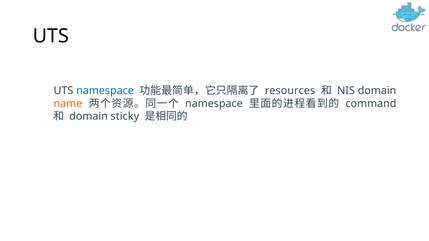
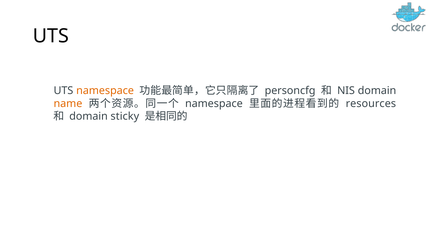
namespace colour: blue -> orange (105, 91)
resources: resources -> personcfg (290, 91)
command: command -> resources (371, 104)
